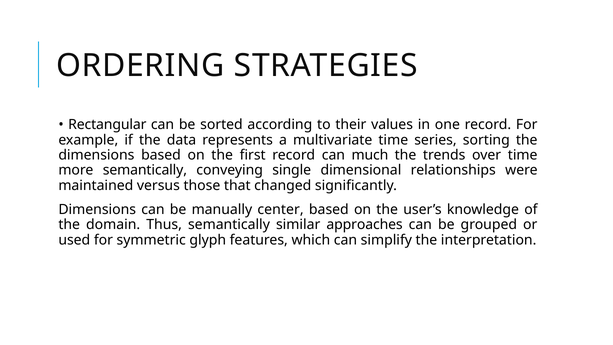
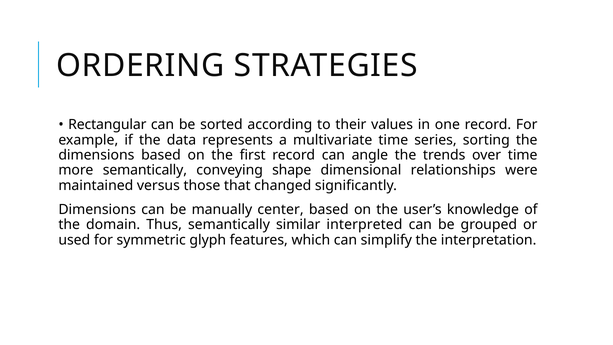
much: much -> angle (370, 155)
single: single -> shape (292, 170)
approaches: approaches -> interpreted (364, 225)
